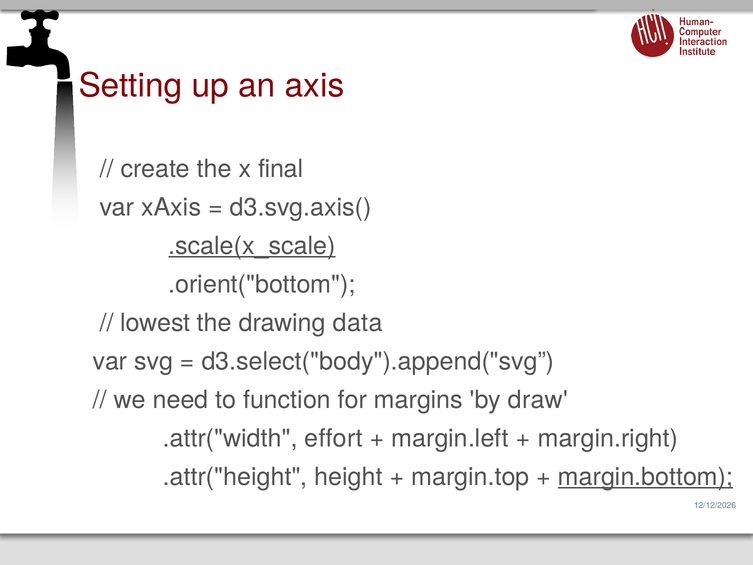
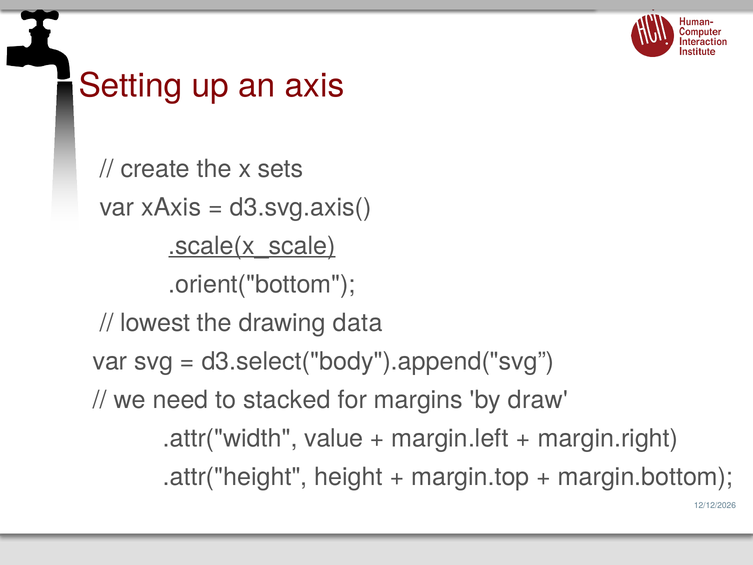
final: final -> sets (281, 169)
function: function -> stacked (287, 400)
effort: effort -> value (334, 438)
margin.bottom underline: present -> none (646, 477)
